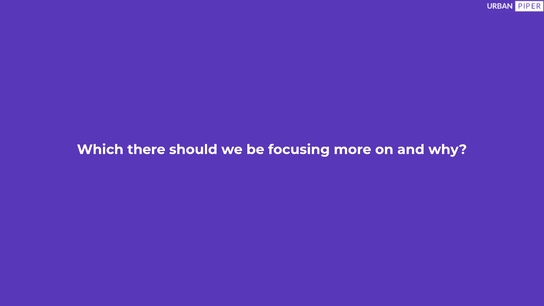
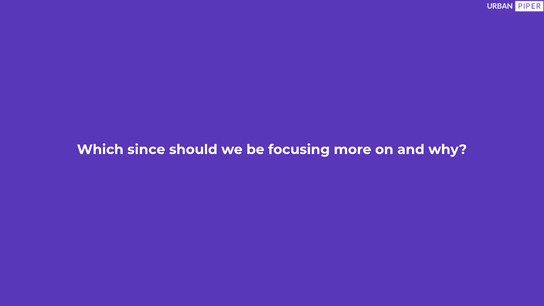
there: there -> since (146, 150)
